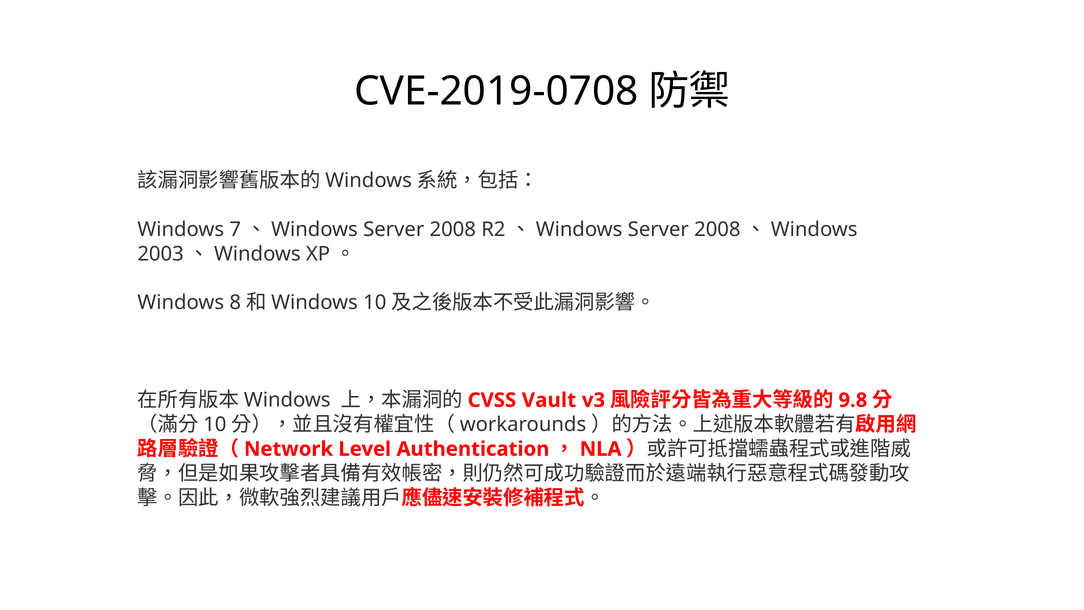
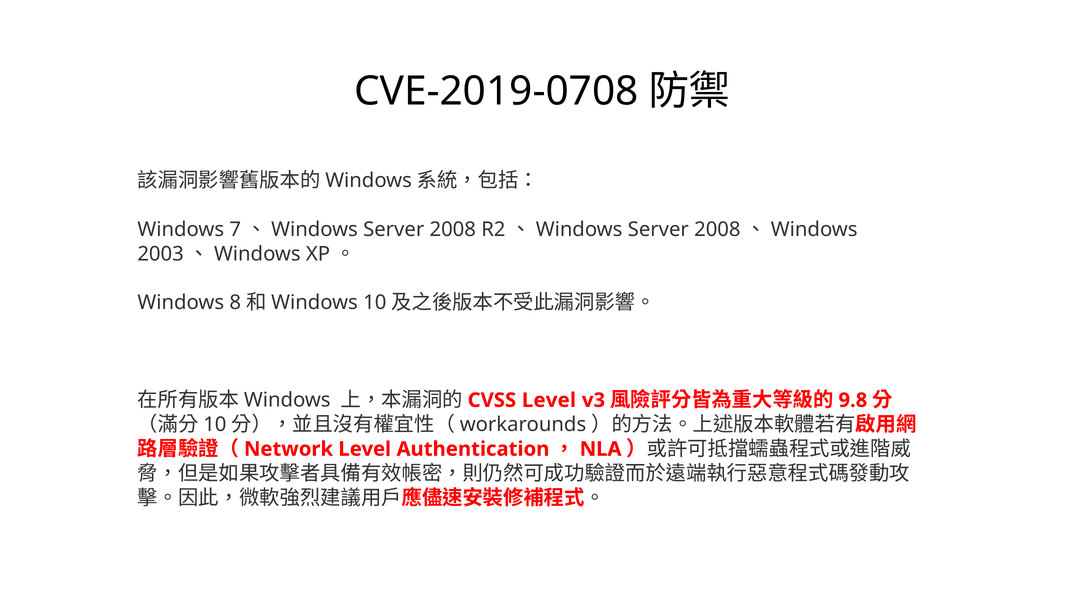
Vault: Vault -> Level (549, 400)
